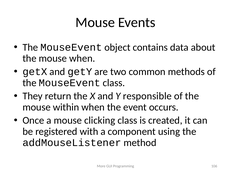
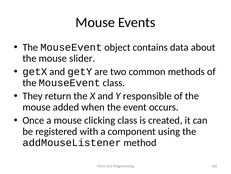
mouse when: when -> slider (82, 58)
within: within -> added (66, 107)
